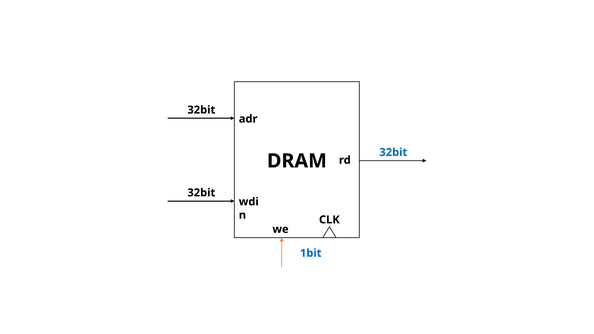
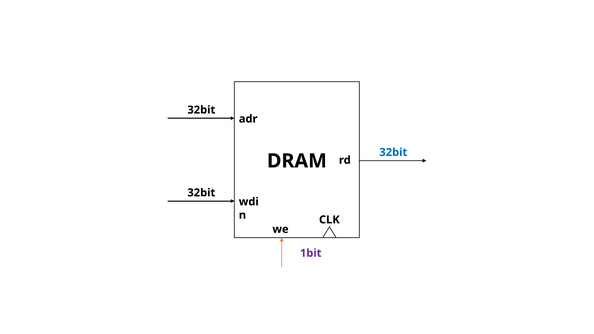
1bit colour: blue -> purple (311, 253)
